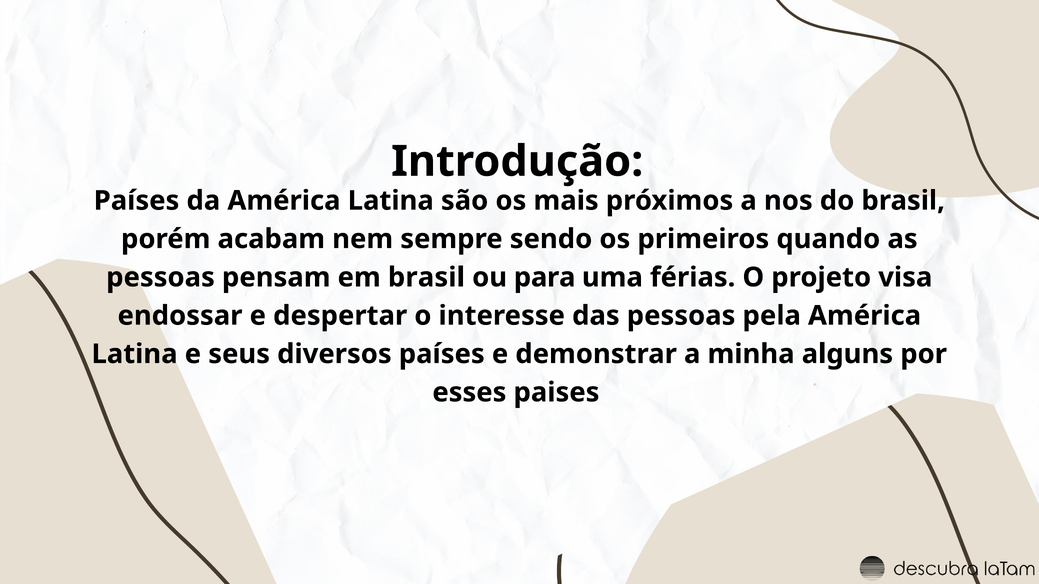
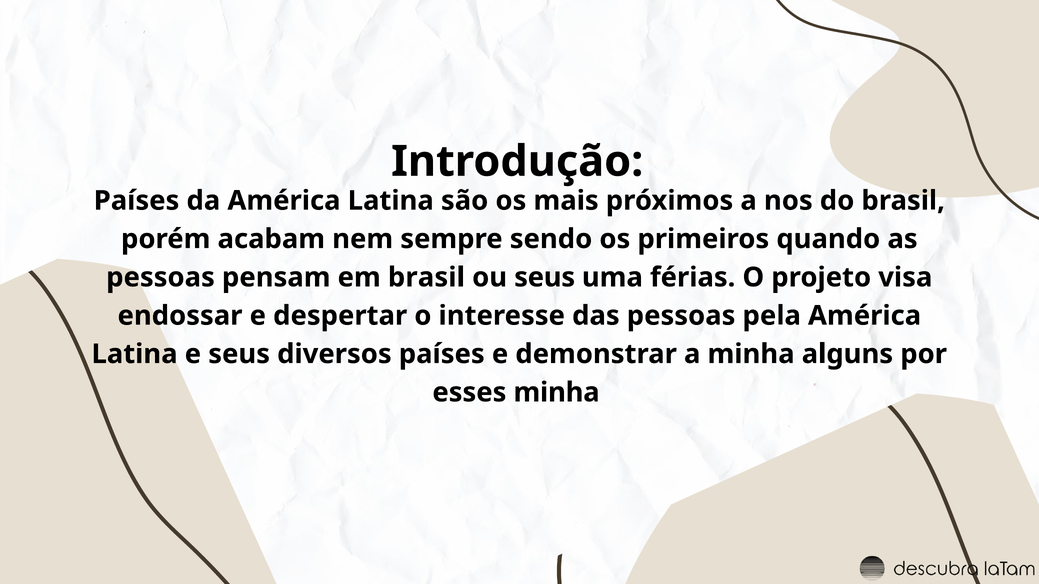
ou para: para -> seus (545, 278)
esses paises: paises -> minha (557, 393)
